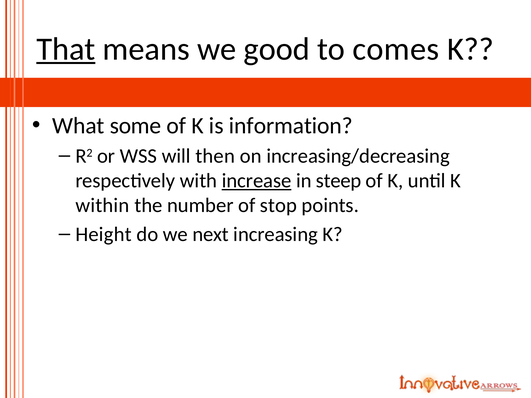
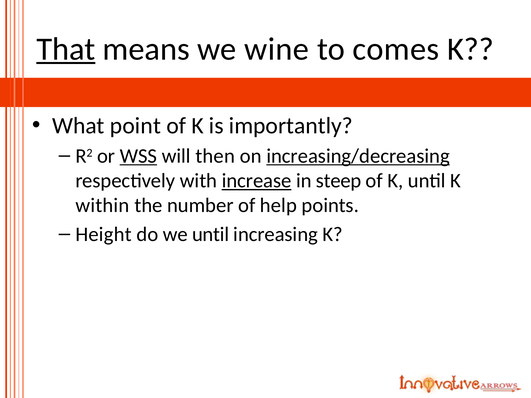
good: good -> wine (277, 49)
some: some -> point (135, 126)
information: information -> importantly (291, 126)
WSS underline: none -> present (138, 156)
increasing/decreasing underline: none -> present (358, 156)
stop: stop -> help (278, 206)
we next: next -> until (211, 234)
